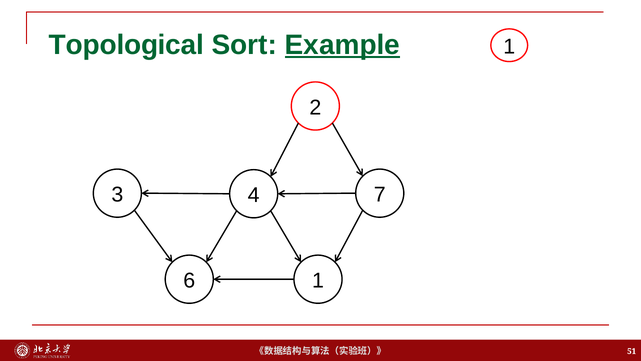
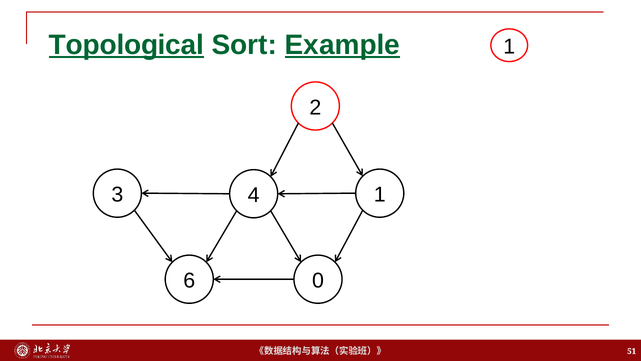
Topological underline: none -> present (126, 45)
4 7: 7 -> 1 (380, 194)
6 1: 1 -> 0 (318, 280)
